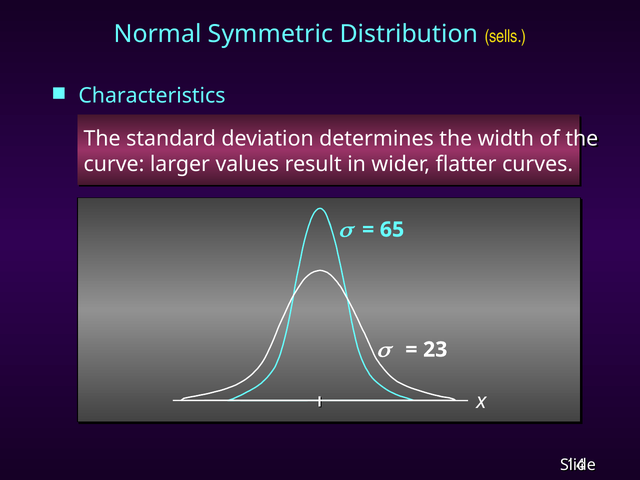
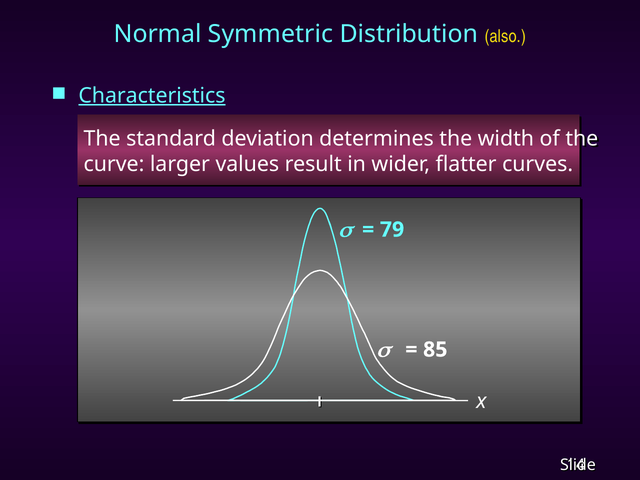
sells: sells -> also (505, 36)
Characteristics underline: none -> present (152, 96)
65: 65 -> 79 (392, 230)
23: 23 -> 85 (435, 350)
